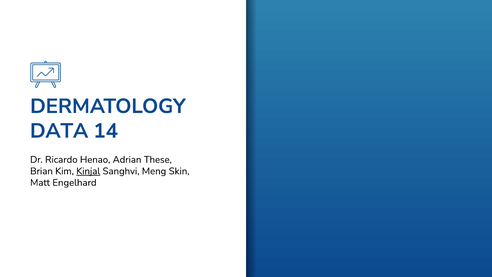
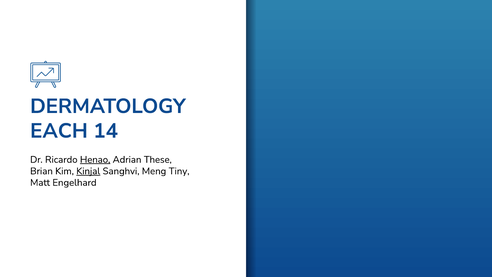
DATA: DATA -> EACH (59, 131)
Henao underline: none -> present (95, 159)
Skin: Skin -> Tiny (179, 171)
